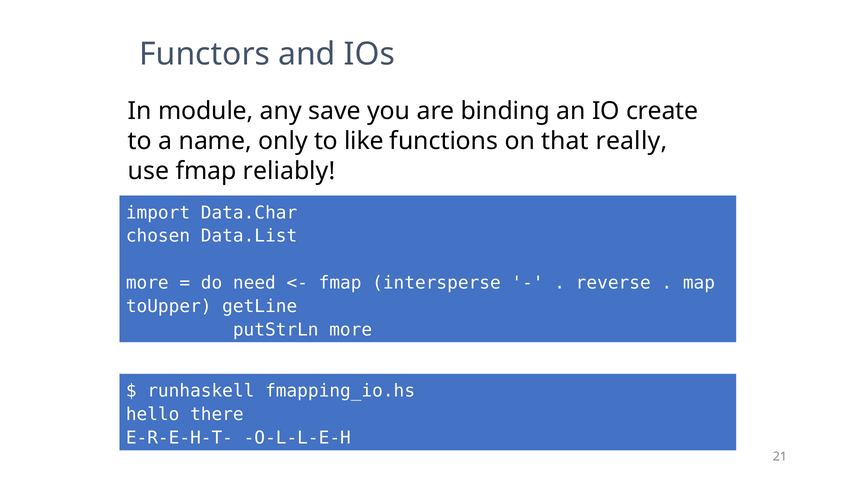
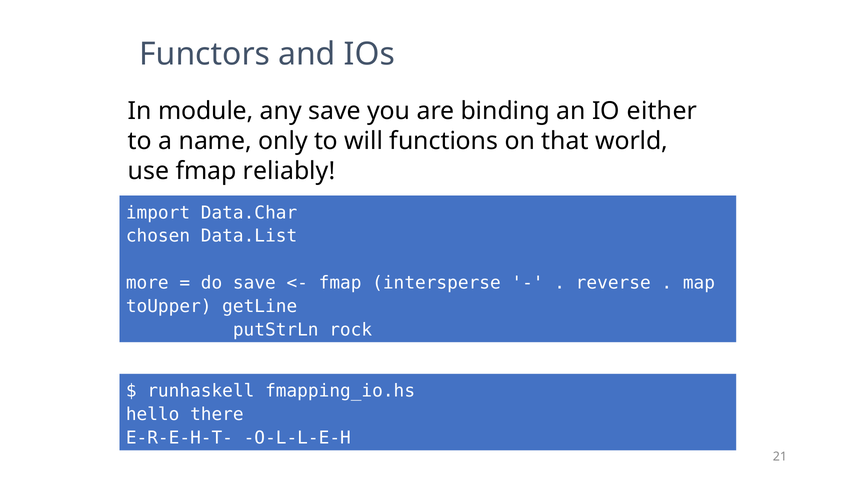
create: create -> either (662, 111)
like: like -> will (364, 141)
really: really -> world (632, 141)
do need: need -> save (254, 283)
putStrLn more: more -> rock (351, 330)
